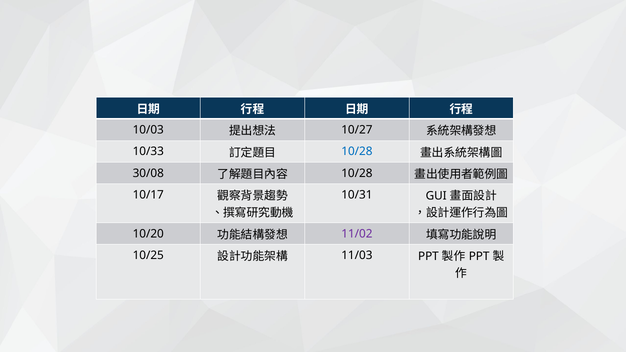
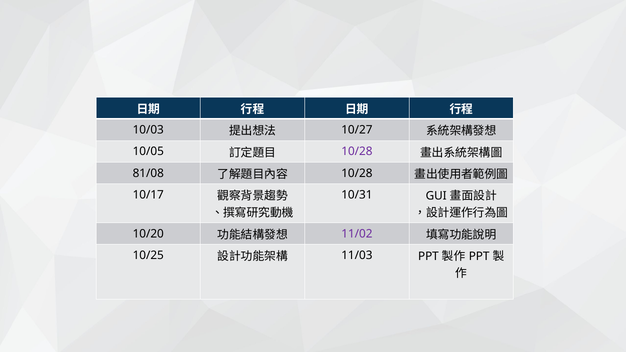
10/33: 10/33 -> 10/05 (148, 152)
10/28 colour: blue -> purple (357, 152)
30/08: 30/08 -> 81/08 (148, 173)
